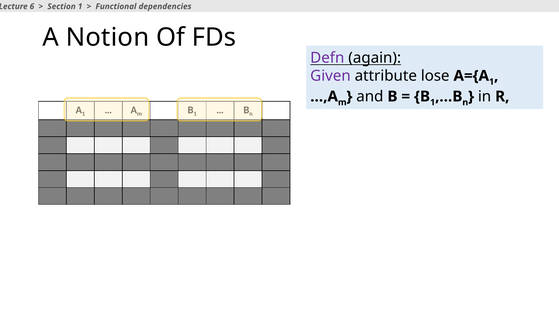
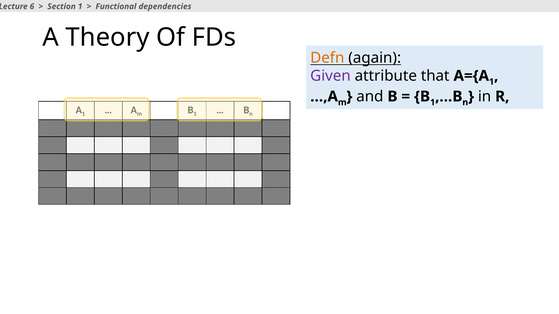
Notion: Notion -> Theory (108, 37)
Defn colour: purple -> orange (327, 58)
lose: lose -> that (435, 76)
